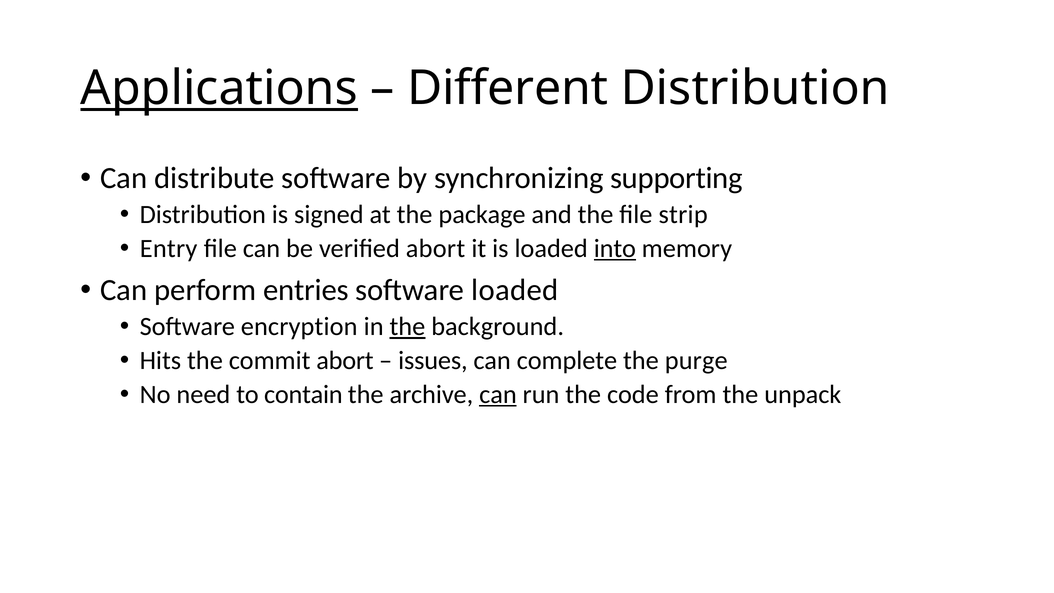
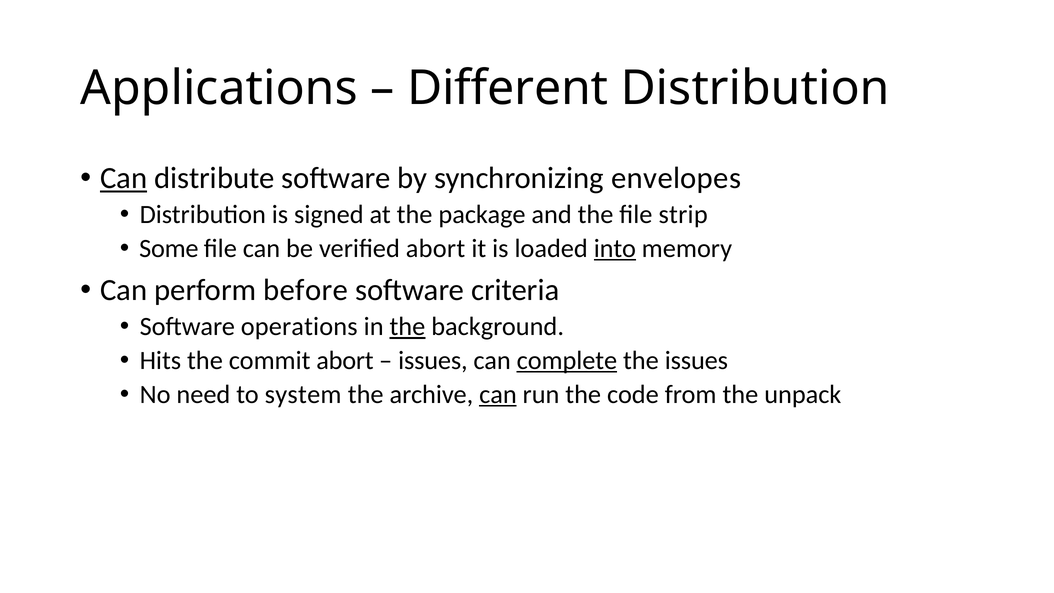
Applications underline: present -> none (219, 89)
Can underline: none -> present (124, 178)
supporting: supporting -> envelopes (676, 178)
Entry: Entry -> Some (169, 248)
entries: entries -> before (306, 290)
software loaded: loaded -> criteria (515, 290)
encryption: encryption -> operations (299, 327)
complete underline: none -> present (567, 360)
the purge: purge -> issues (696, 360)
contain: contain -> system (303, 394)
